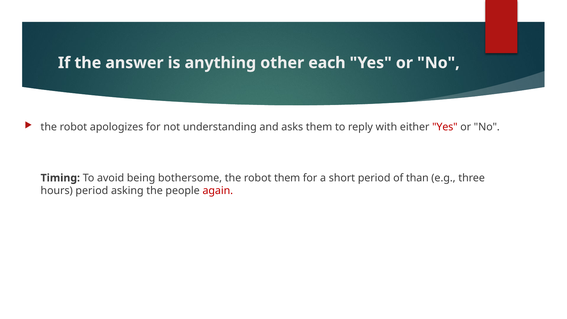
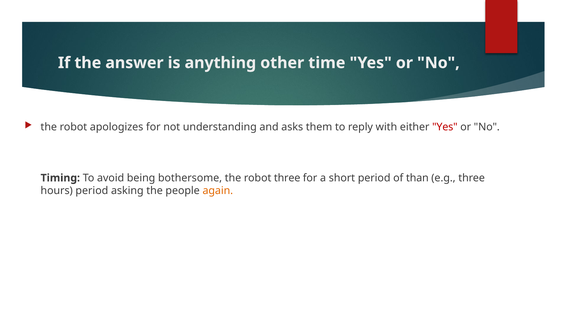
each: each -> time (327, 63)
robot them: them -> three (287, 178)
again colour: red -> orange (218, 191)
